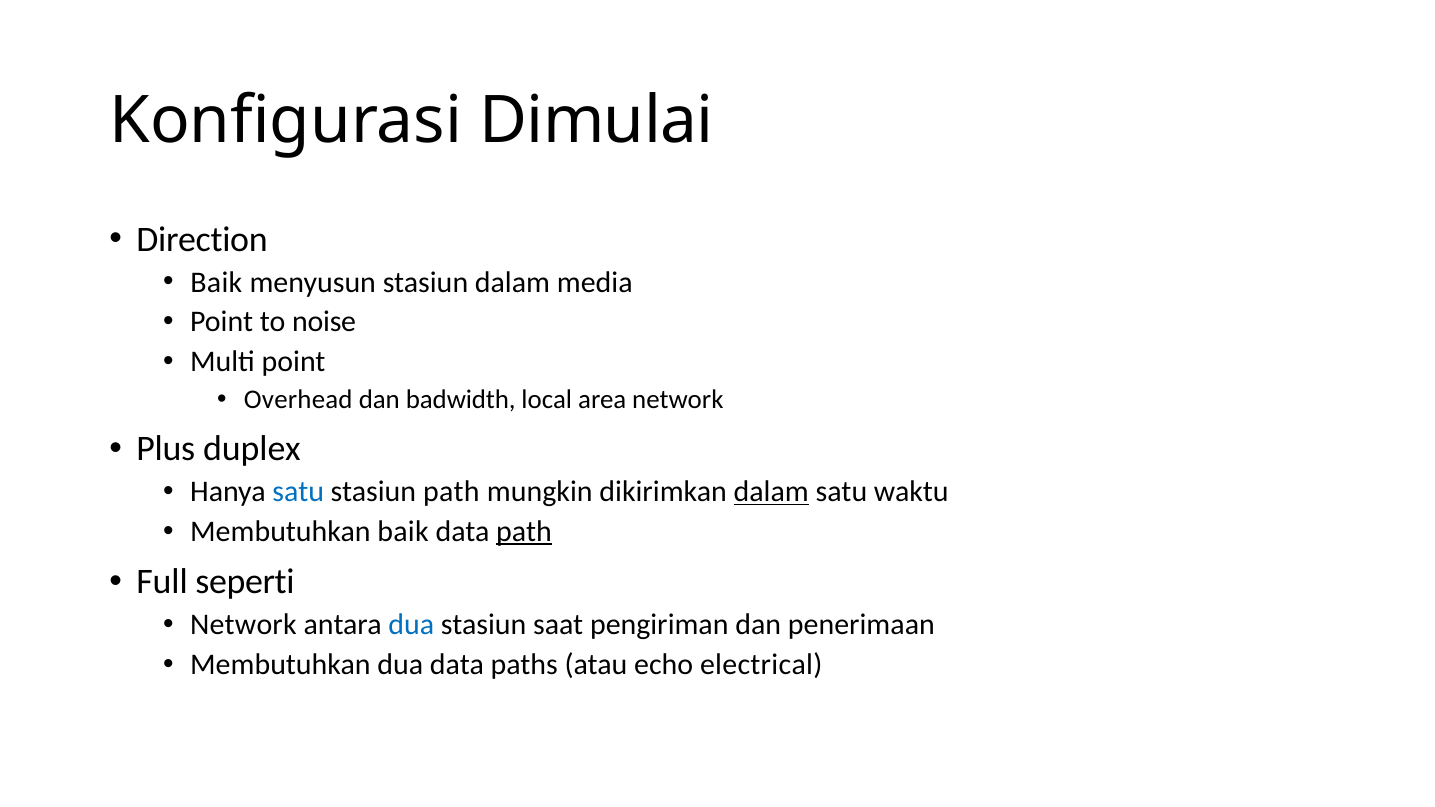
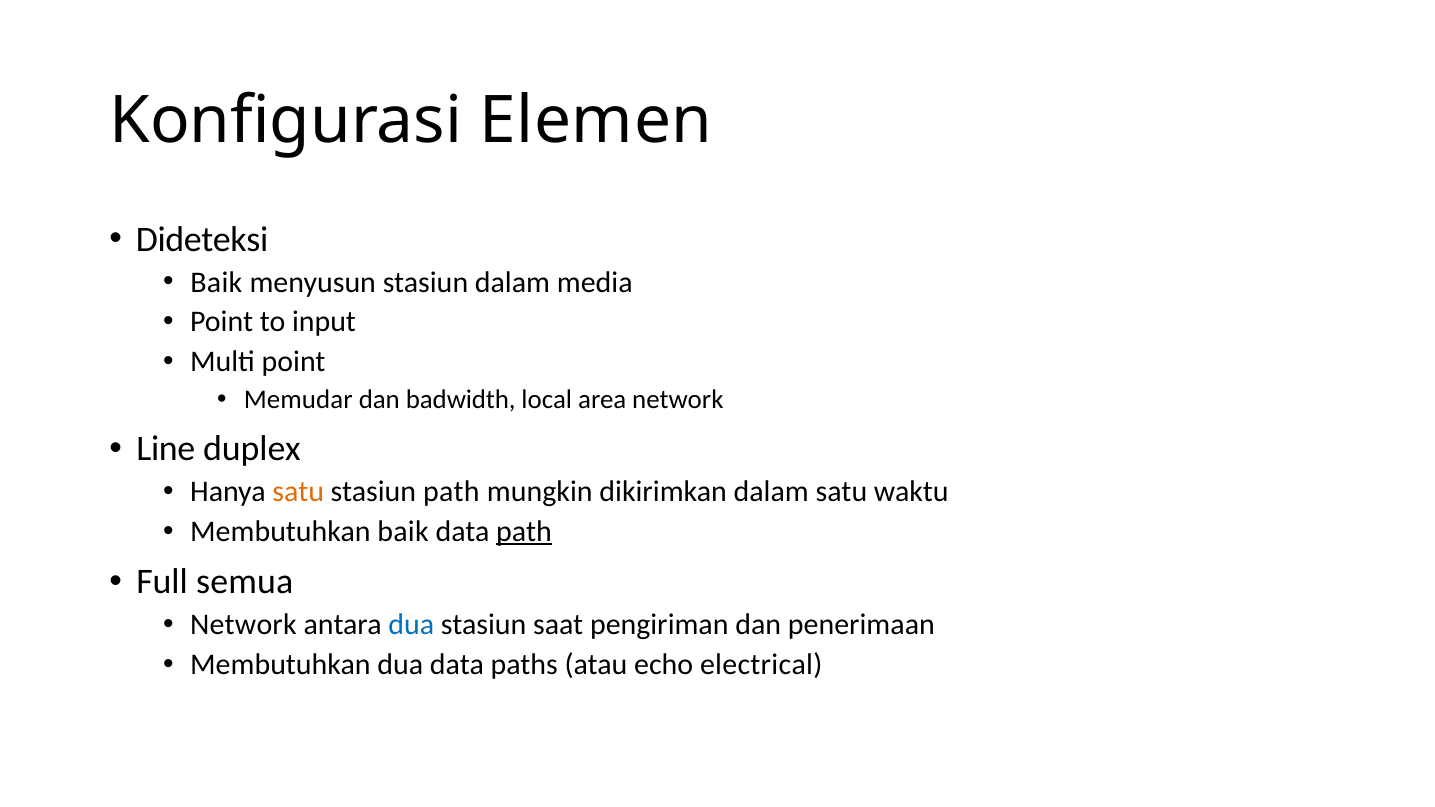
Dimulai: Dimulai -> Elemen (596, 121)
Direction: Direction -> Dideteksi (202, 239)
noise: noise -> input (324, 322)
Overhead: Overhead -> Memudar (298, 400)
Plus: Plus -> Line (166, 449)
satu colour: blue -> orange (298, 492)
dalam underline: present -> none (771, 492)
seperti: seperti -> semua (245, 582)
